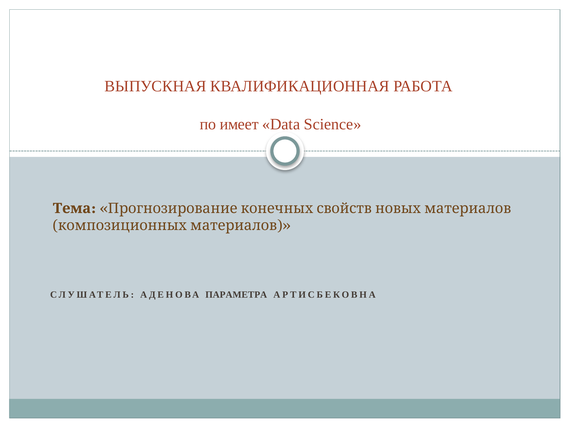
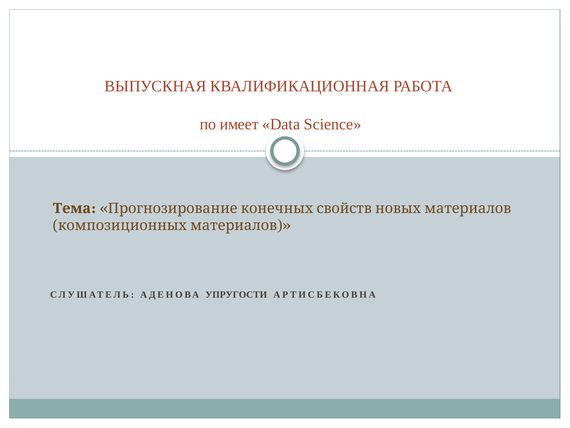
ПАРАМЕТРА: ПАРАМЕТРА -> УПРУГОСТИ (236, 294)
